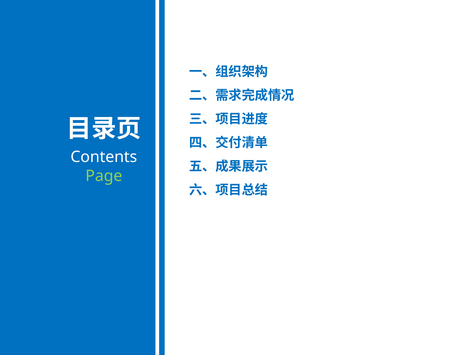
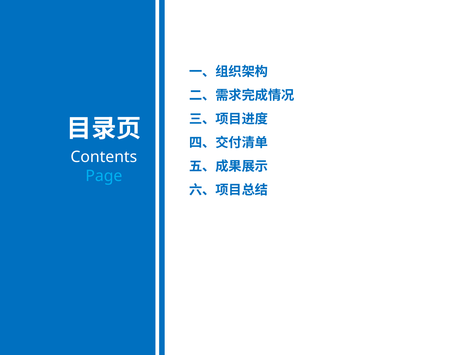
Page colour: light green -> light blue (104, 176)
